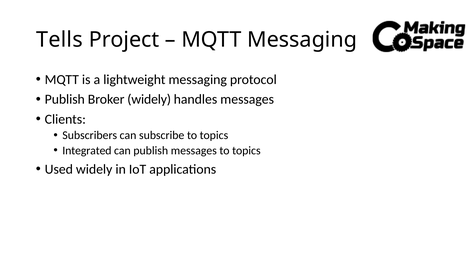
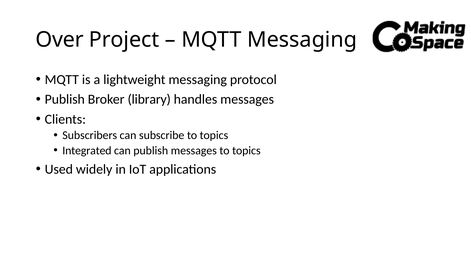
Tells: Tells -> Over (60, 40)
Broker widely: widely -> library (149, 99)
